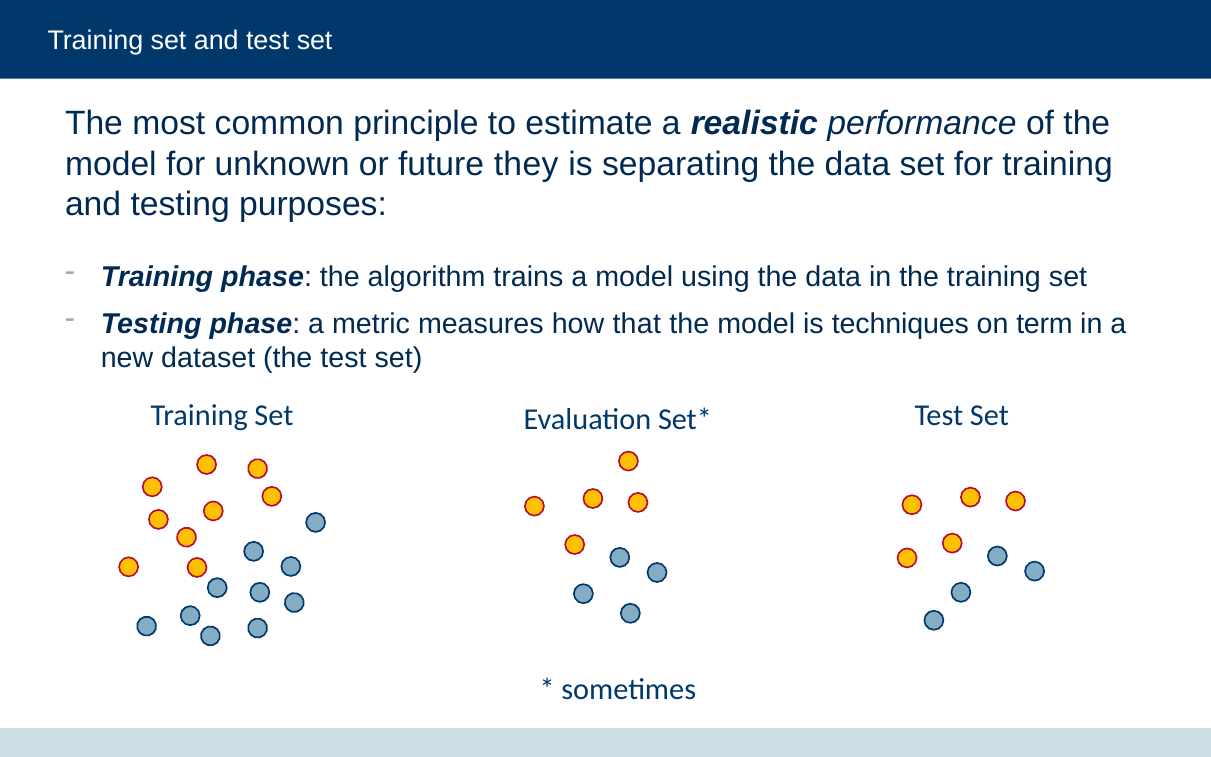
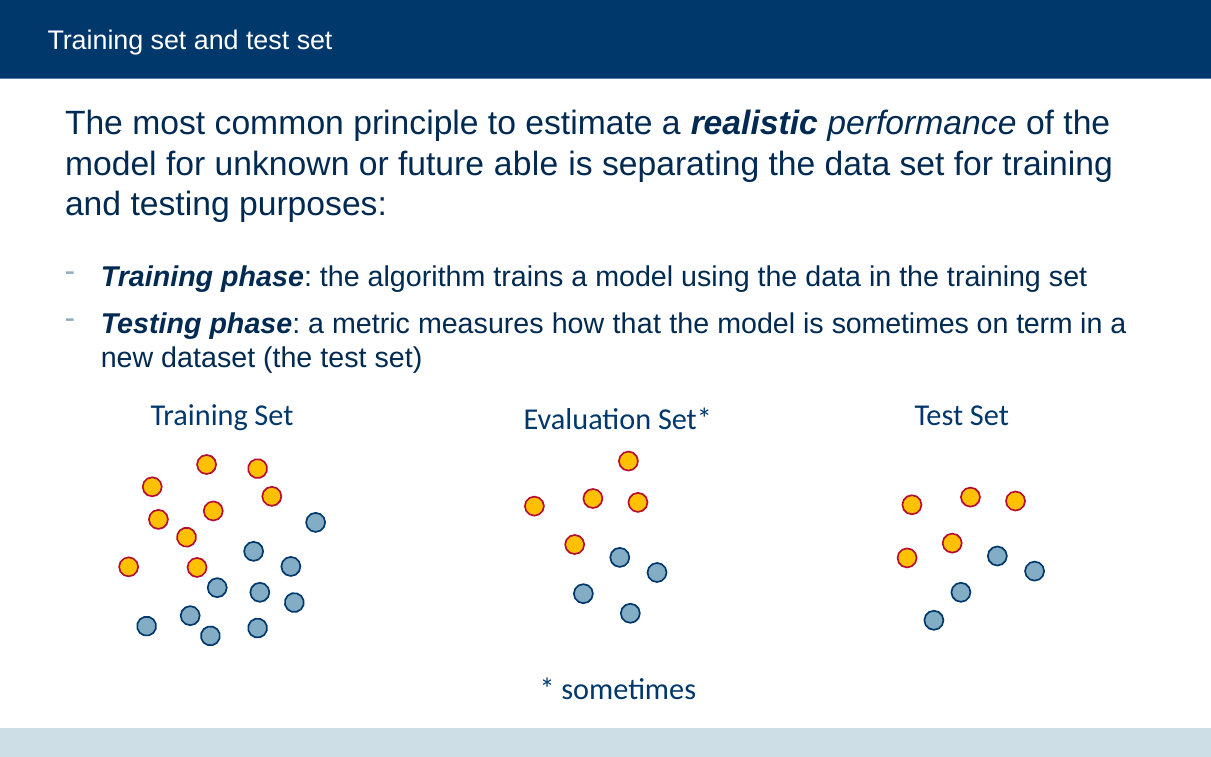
they: they -> able (526, 164)
is techniques: techniques -> sometimes (900, 324)
